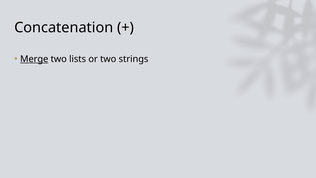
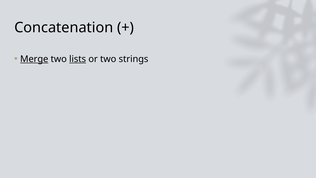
lists underline: none -> present (78, 59)
